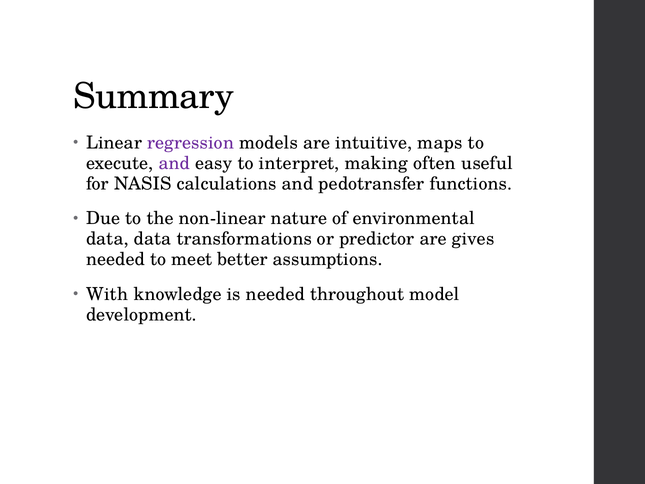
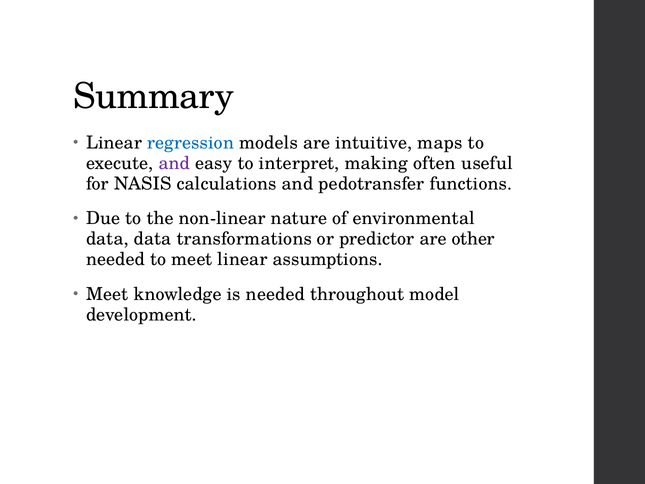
regression colour: purple -> blue (191, 143)
gives: gives -> other (473, 239)
meet better: better -> linear (242, 259)
With: With -> Meet (107, 294)
